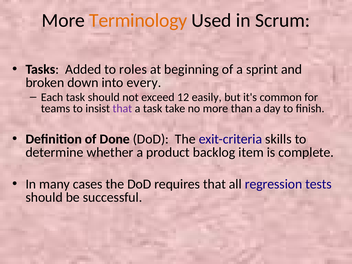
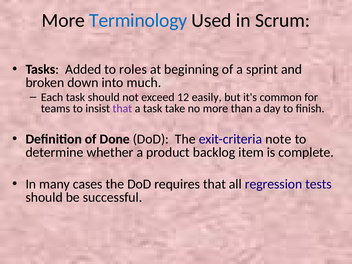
Terminology colour: orange -> blue (138, 20)
every: every -> much (144, 83)
skills: skills -> note (278, 139)
